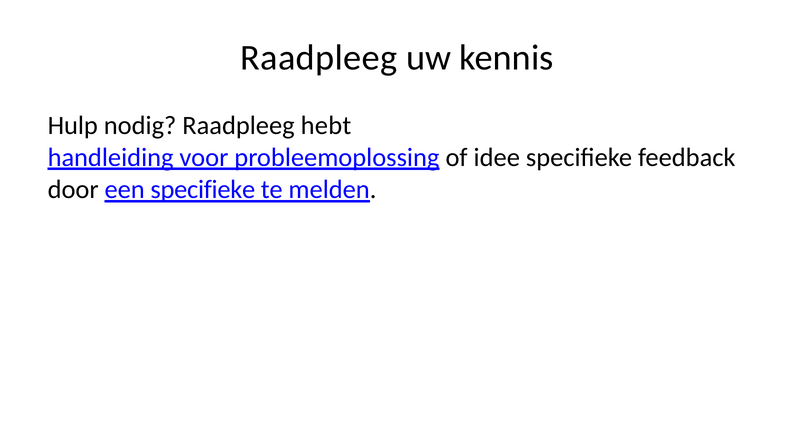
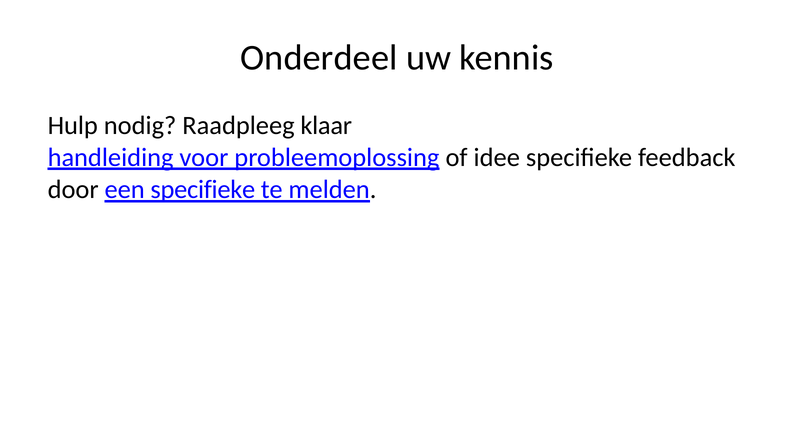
Raadpleeg: Raadpleeg -> Onderdeel (319, 58)
hebt: hebt -> klaar (326, 126)
